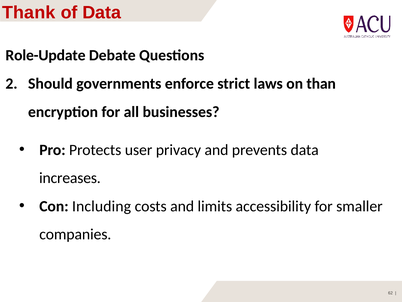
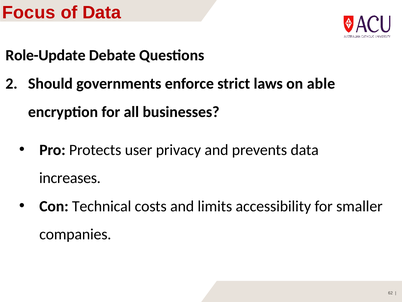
Thank: Thank -> Focus (29, 13)
than: than -> able (321, 84)
Including: Including -> Technical (102, 206)
